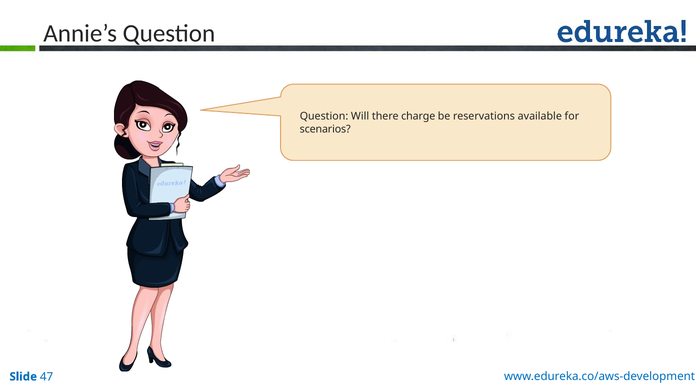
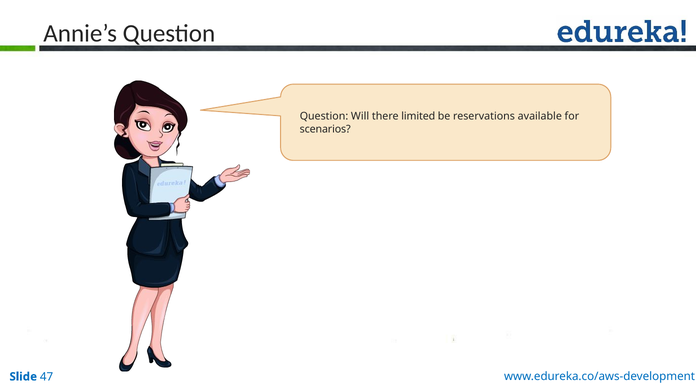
charge: charge -> limited (418, 116)
